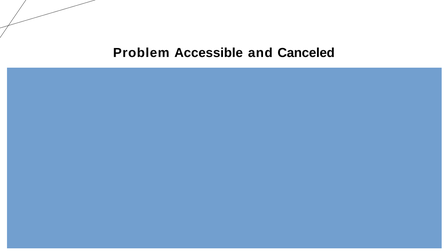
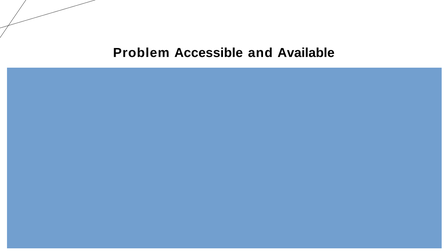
Canceled: Canceled -> Available (306, 53)
